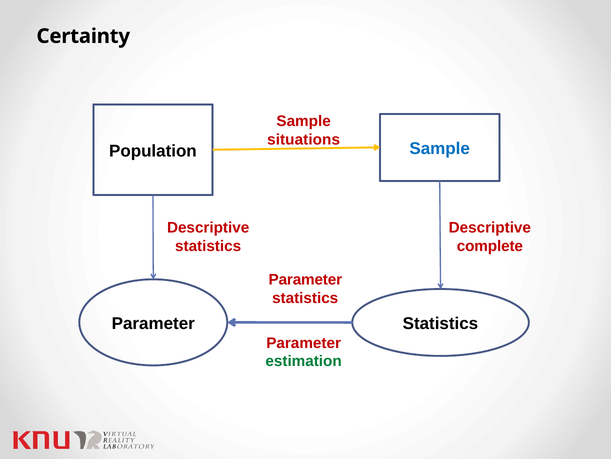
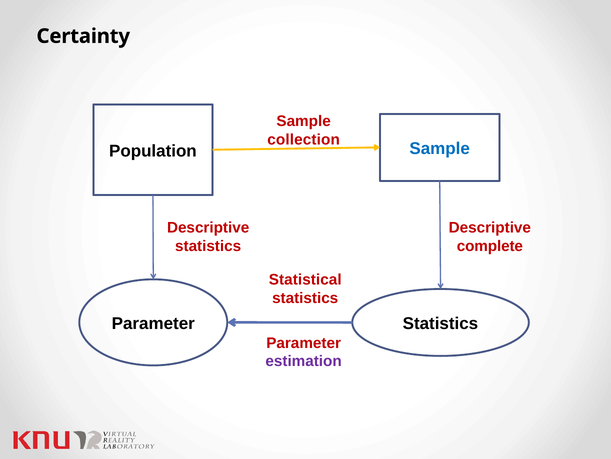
situations: situations -> collection (304, 139)
Parameter: Parameter -> Statistical (305, 279)
estimation colour: green -> purple (304, 361)
